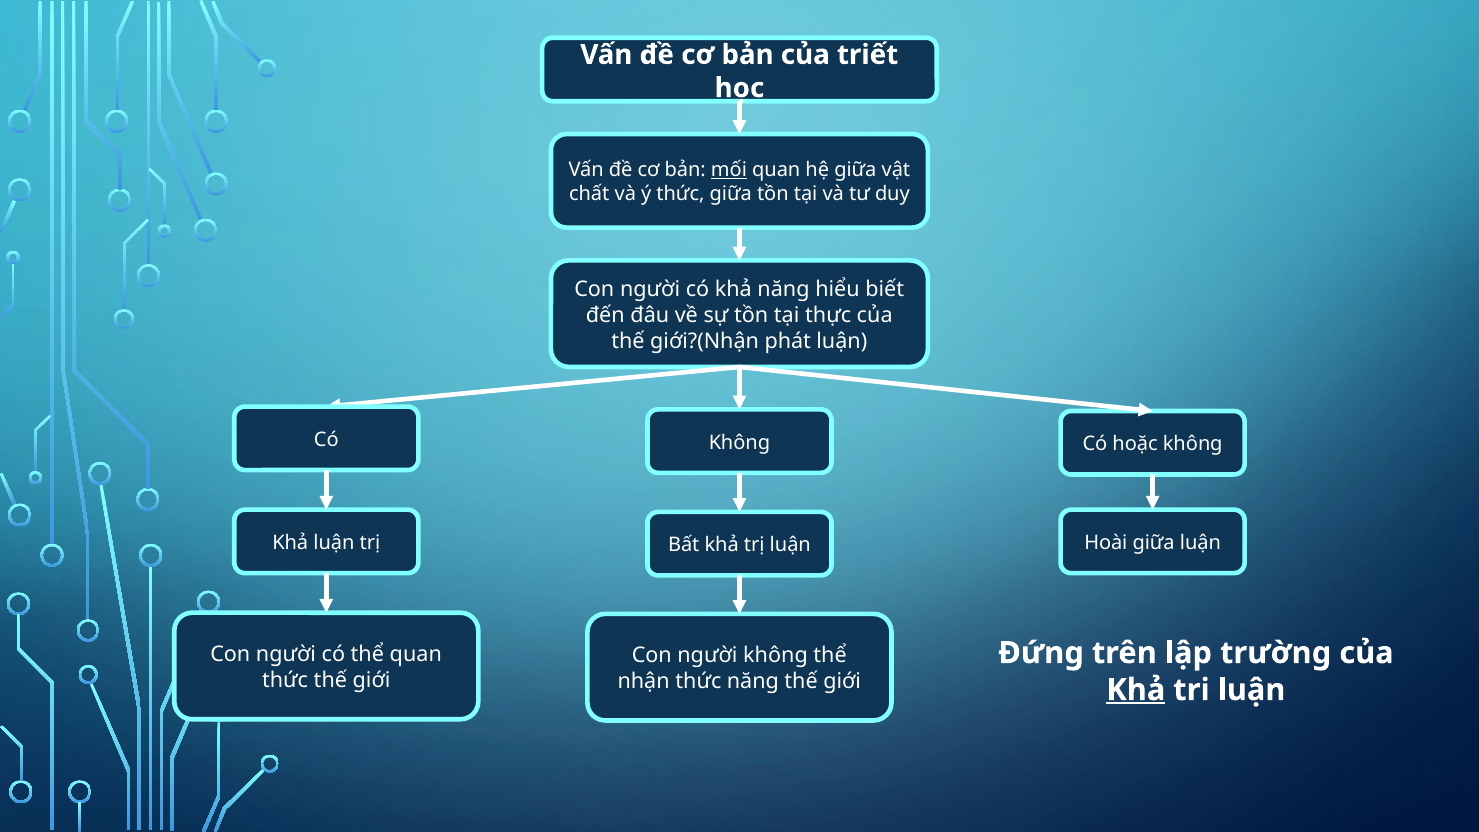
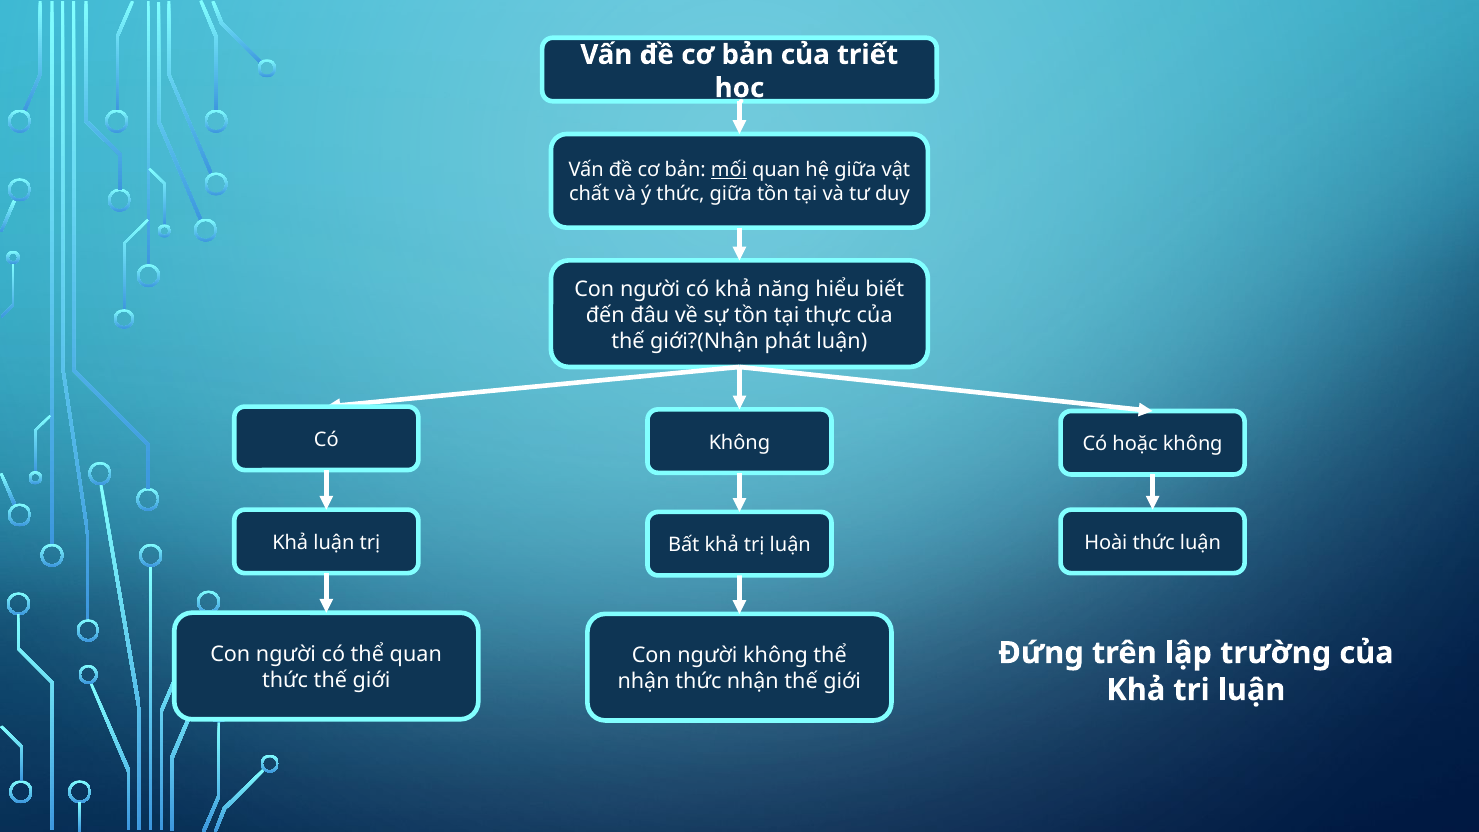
Hoài giữa: giữa -> thức (1154, 543)
thức năng: năng -> nhận (753, 682)
Khả underline: present -> none (1136, 690)
